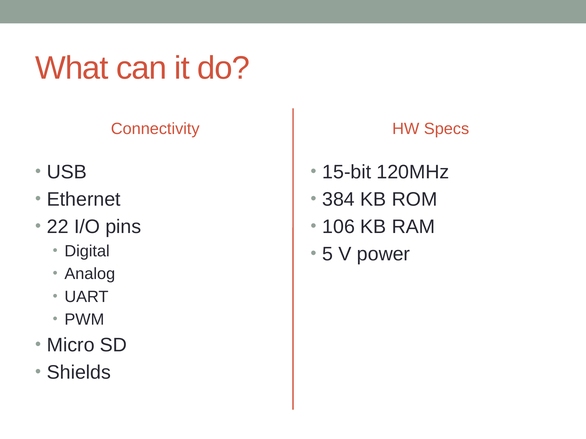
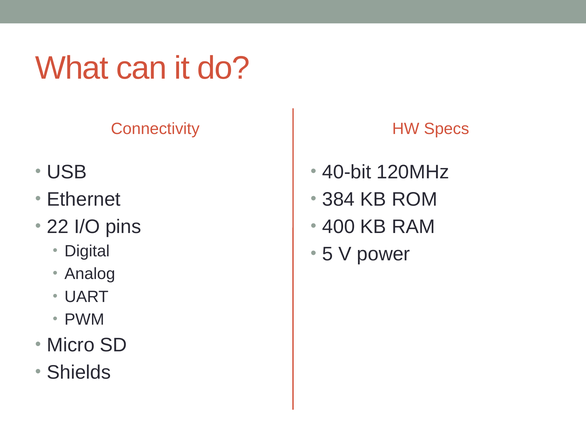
15-bit: 15-bit -> 40-bit (347, 172)
106: 106 -> 400 (339, 227)
